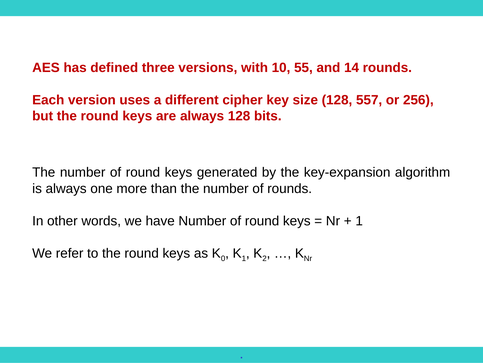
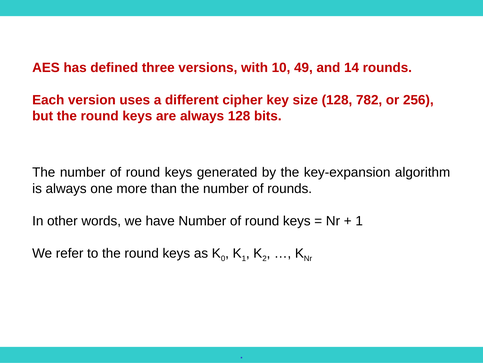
55: 55 -> 49 (303, 68)
557: 557 -> 782 (369, 100)
